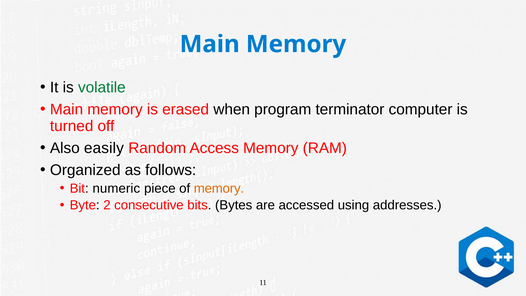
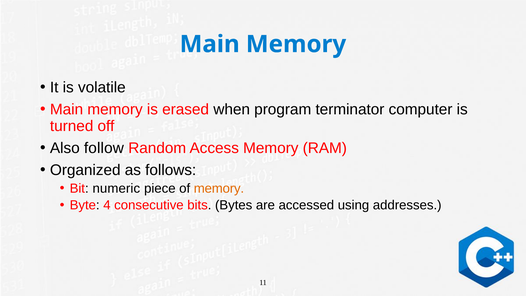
volatile colour: green -> black (102, 87)
easily: easily -> follow (104, 148)
2: 2 -> 4 (107, 205)
